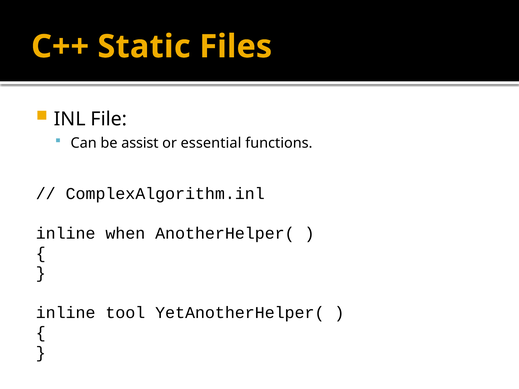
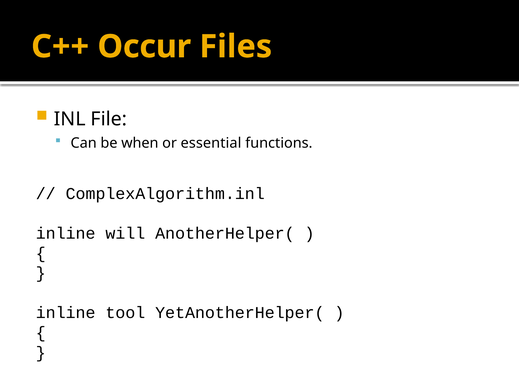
Static: Static -> Occur (144, 47)
assist: assist -> when (140, 143)
when: when -> will (125, 234)
